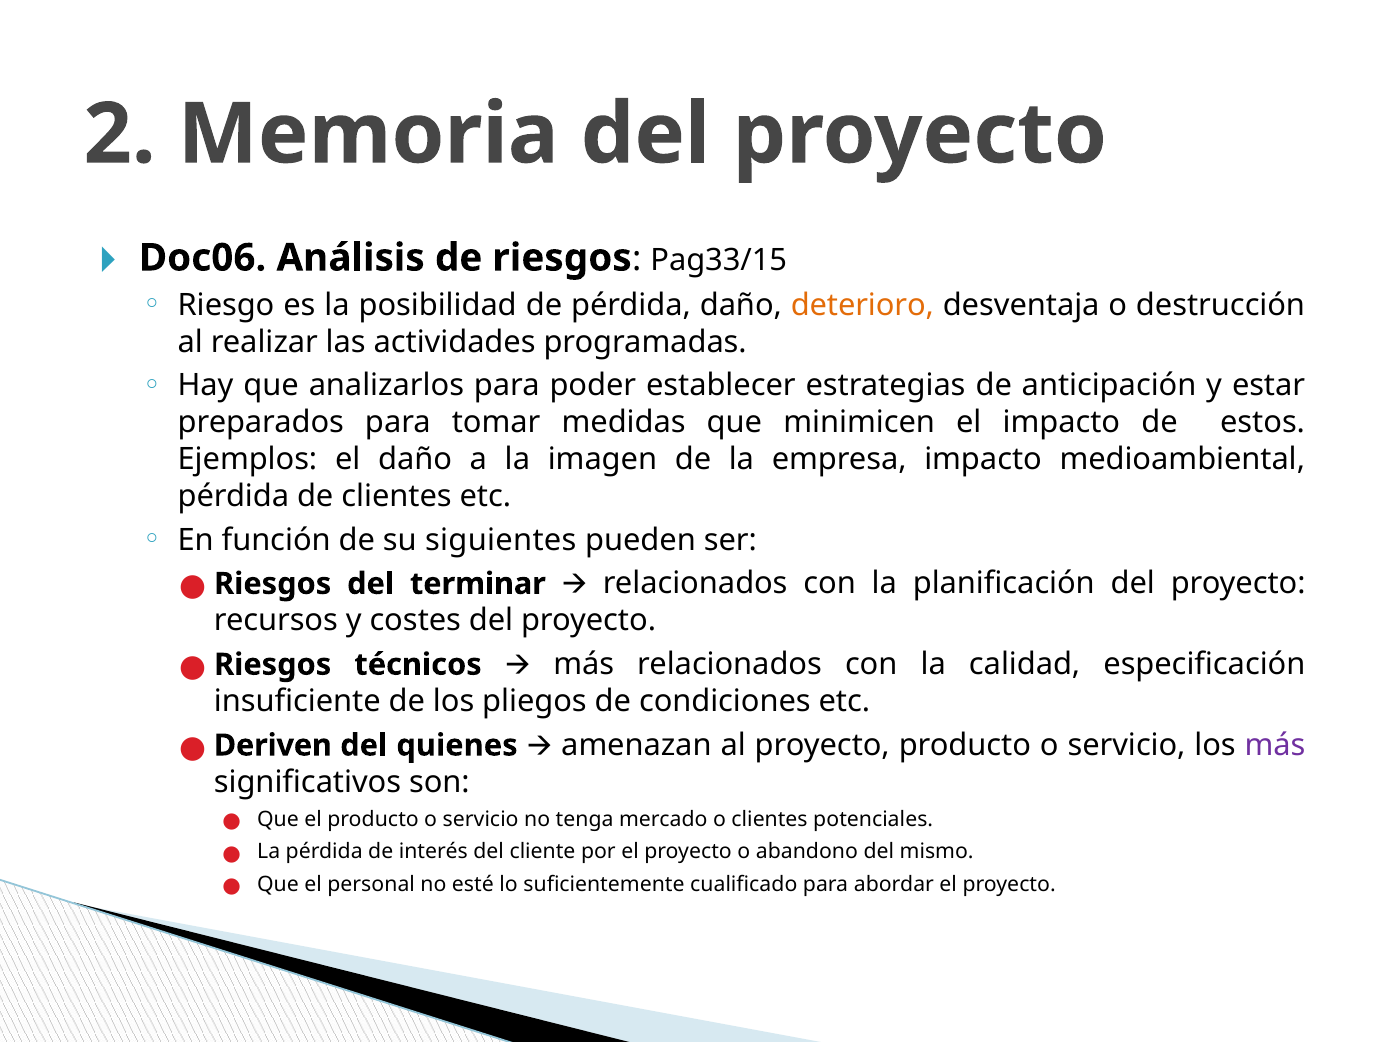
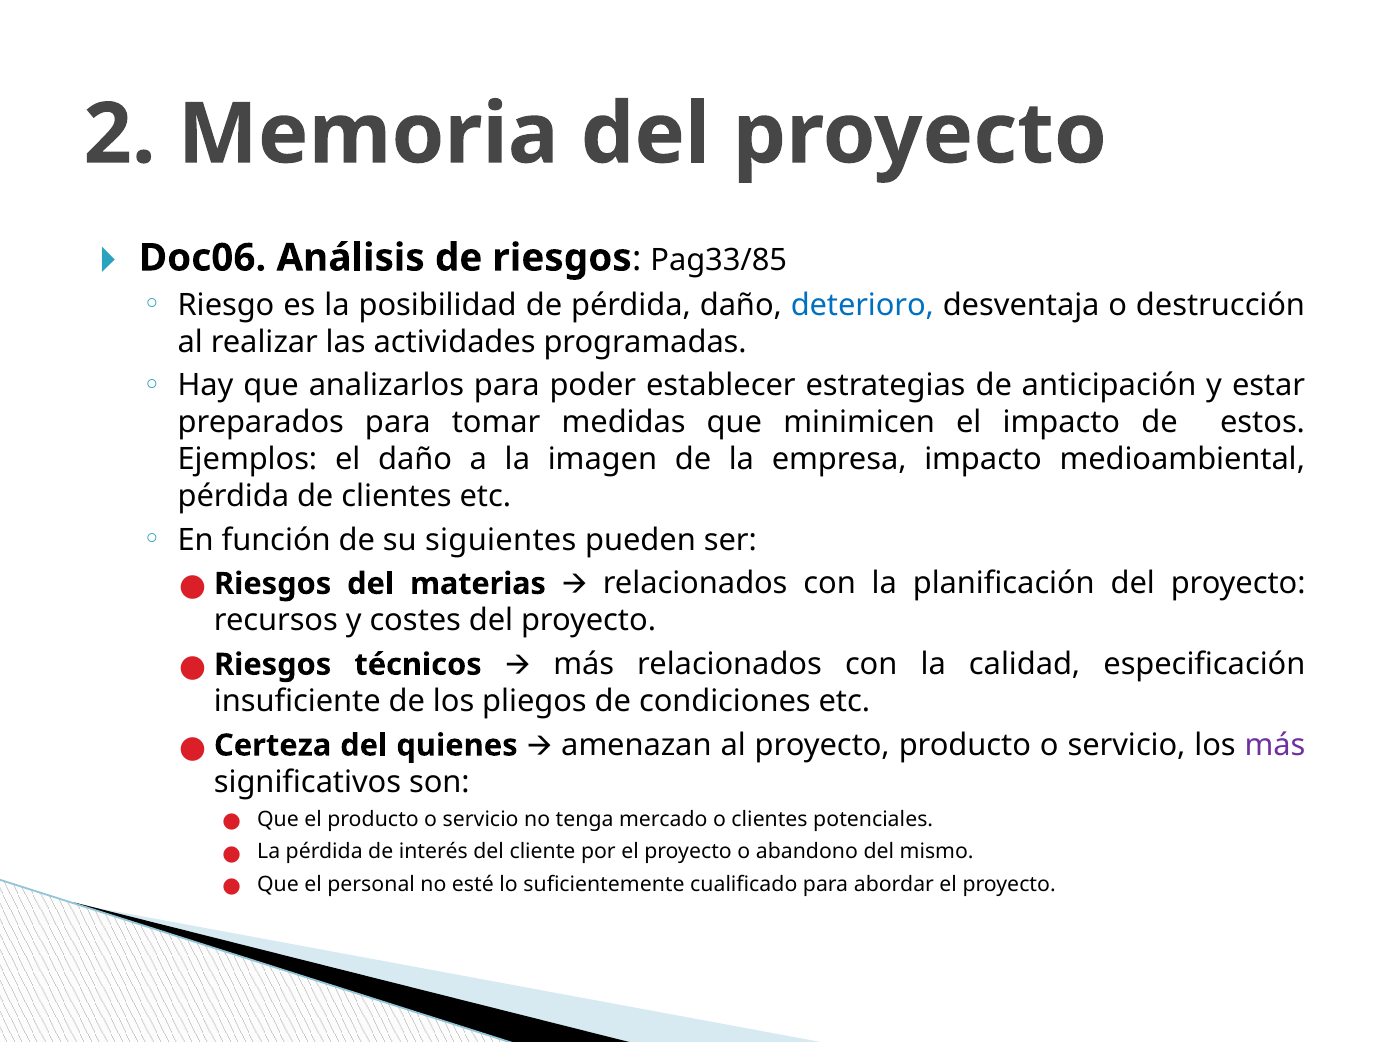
Pag33/15: Pag33/15 -> Pag33/85 (719, 261)
deterioro colour: orange -> blue (862, 305)
terminar: terminar -> materias (478, 584)
Deriven: Deriven -> Certeza (273, 746)
